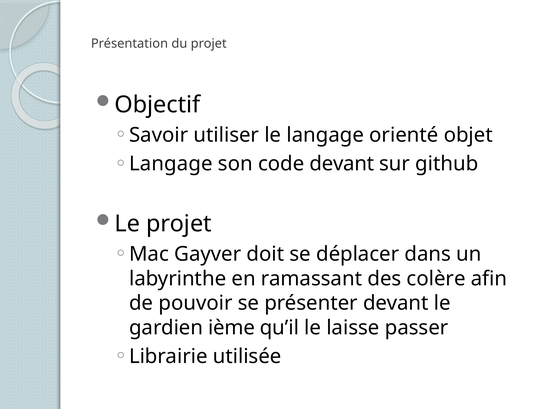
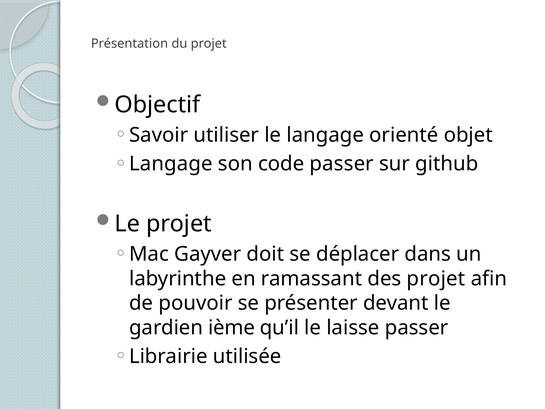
code devant: devant -> passer (342, 164)
des colère: colère -> projet (436, 278)
